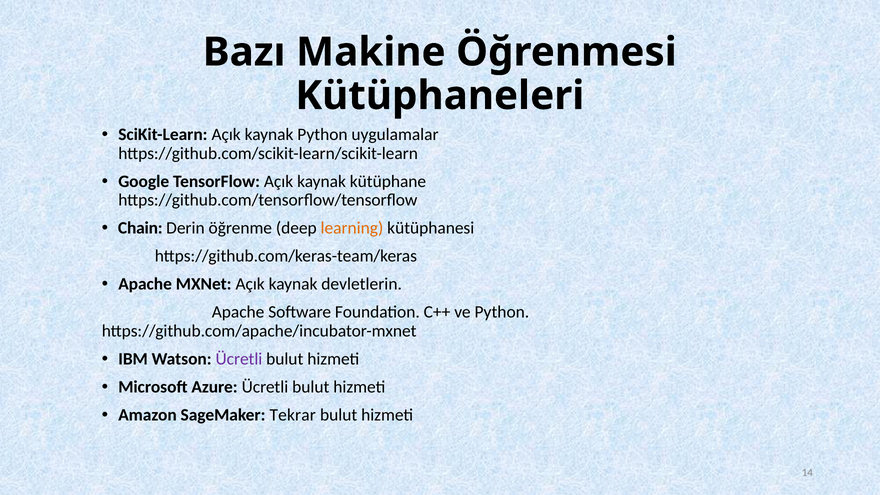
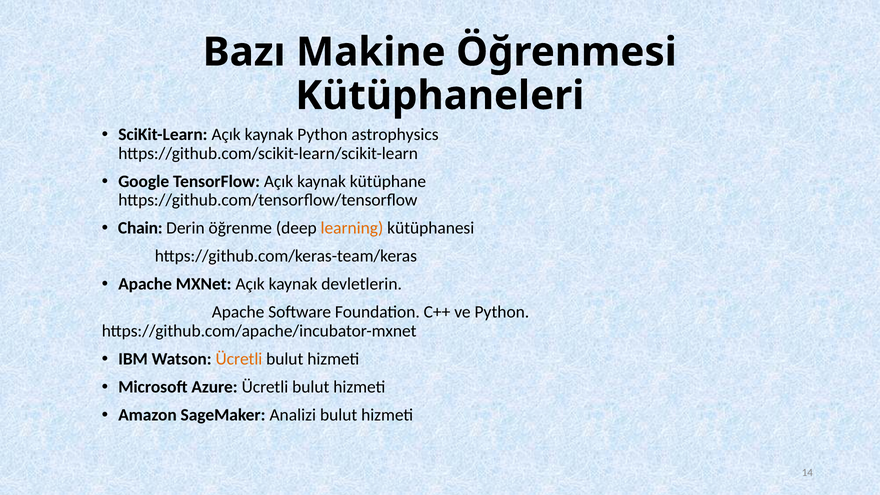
uygulamalar: uygulamalar -> astrophysics (395, 135)
Ücretli colour: purple -> orange (239, 359)
Tekrar: Tekrar -> Analizi (293, 415)
